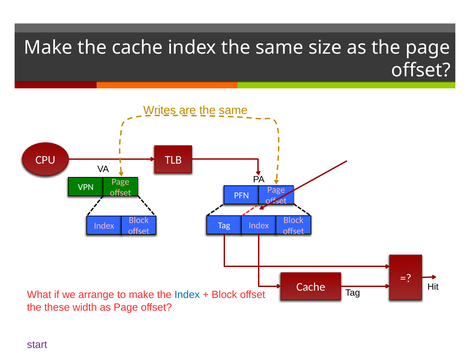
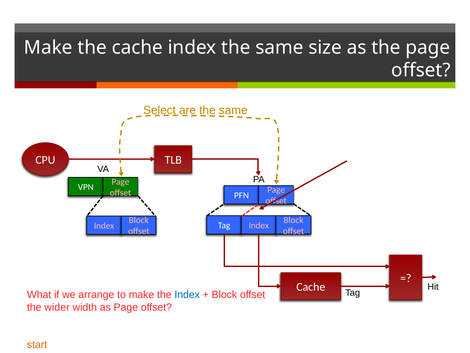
Writes: Writes -> Select (160, 110)
these: these -> wider (57, 307)
start colour: purple -> orange (37, 344)
